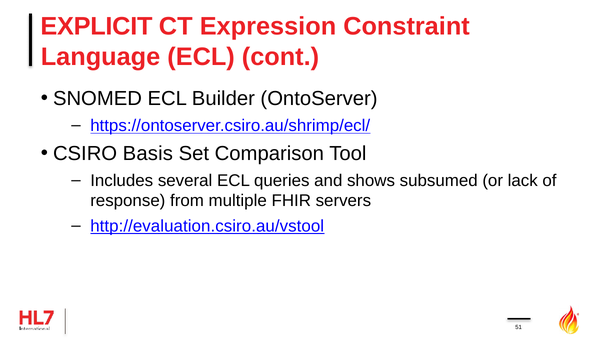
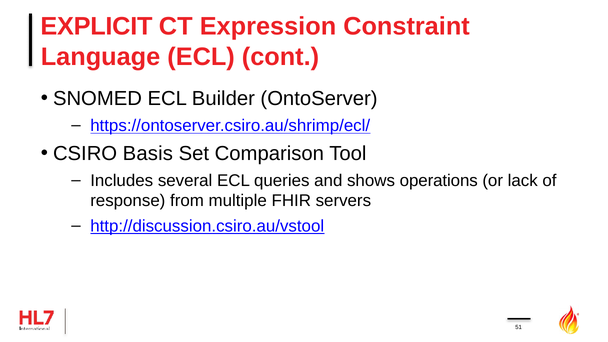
subsumed: subsumed -> operations (439, 181)
http://evaluation.csiro.au/vstool: http://evaluation.csiro.au/vstool -> http://discussion.csiro.au/vstool (207, 226)
